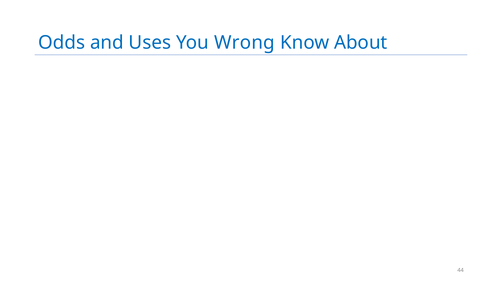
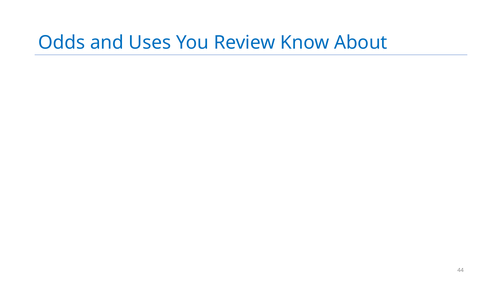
Wrong: Wrong -> Review (245, 42)
